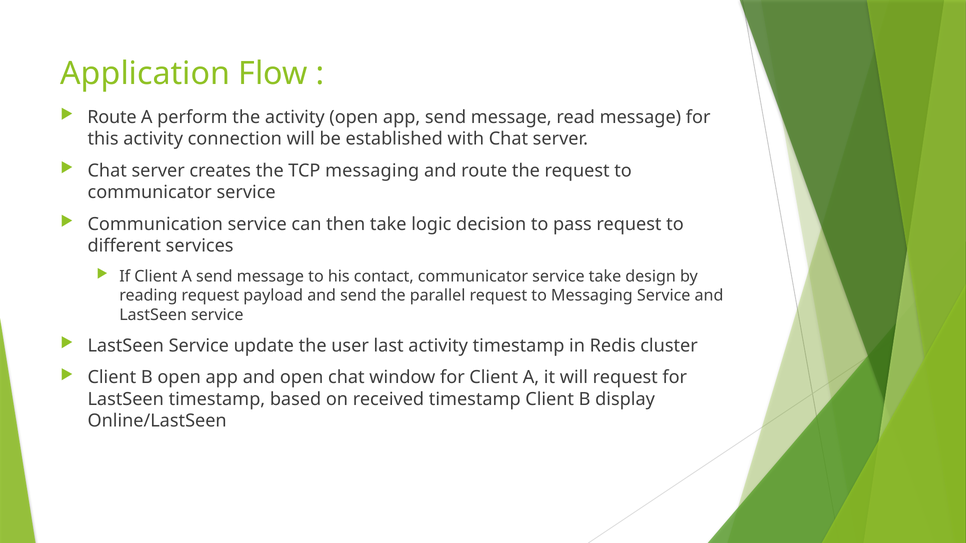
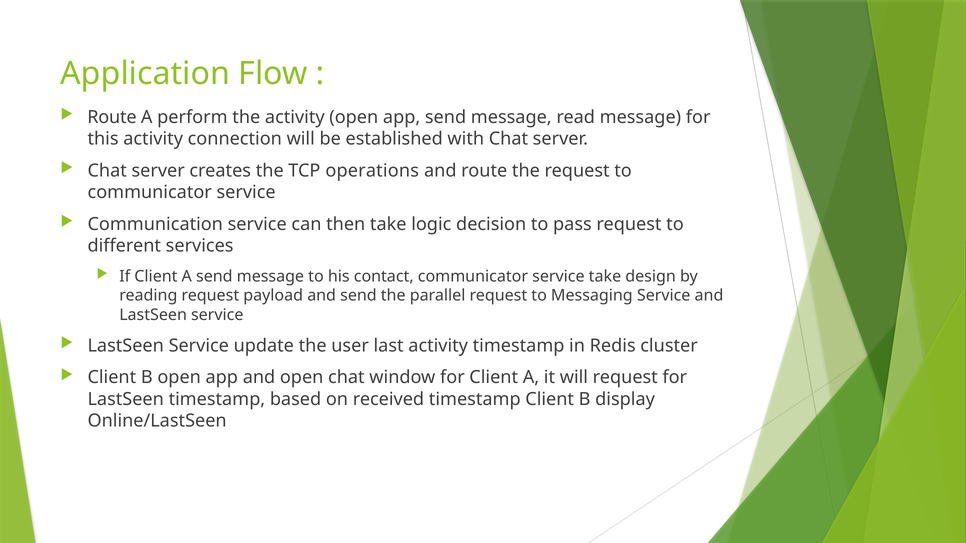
TCP messaging: messaging -> operations (372, 171)
